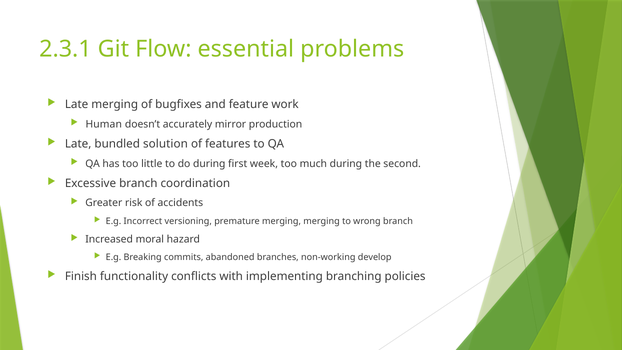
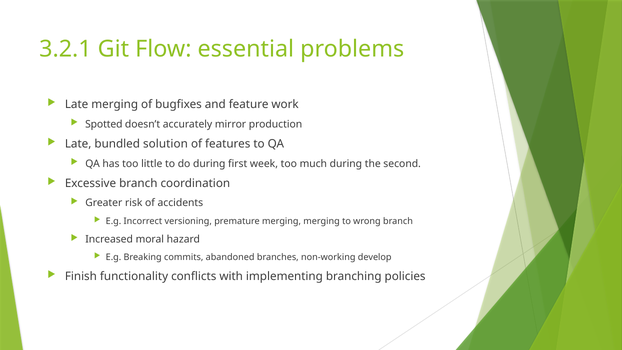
2.3.1: 2.3.1 -> 3.2.1 (65, 49)
Human: Human -> Spotted (104, 124)
